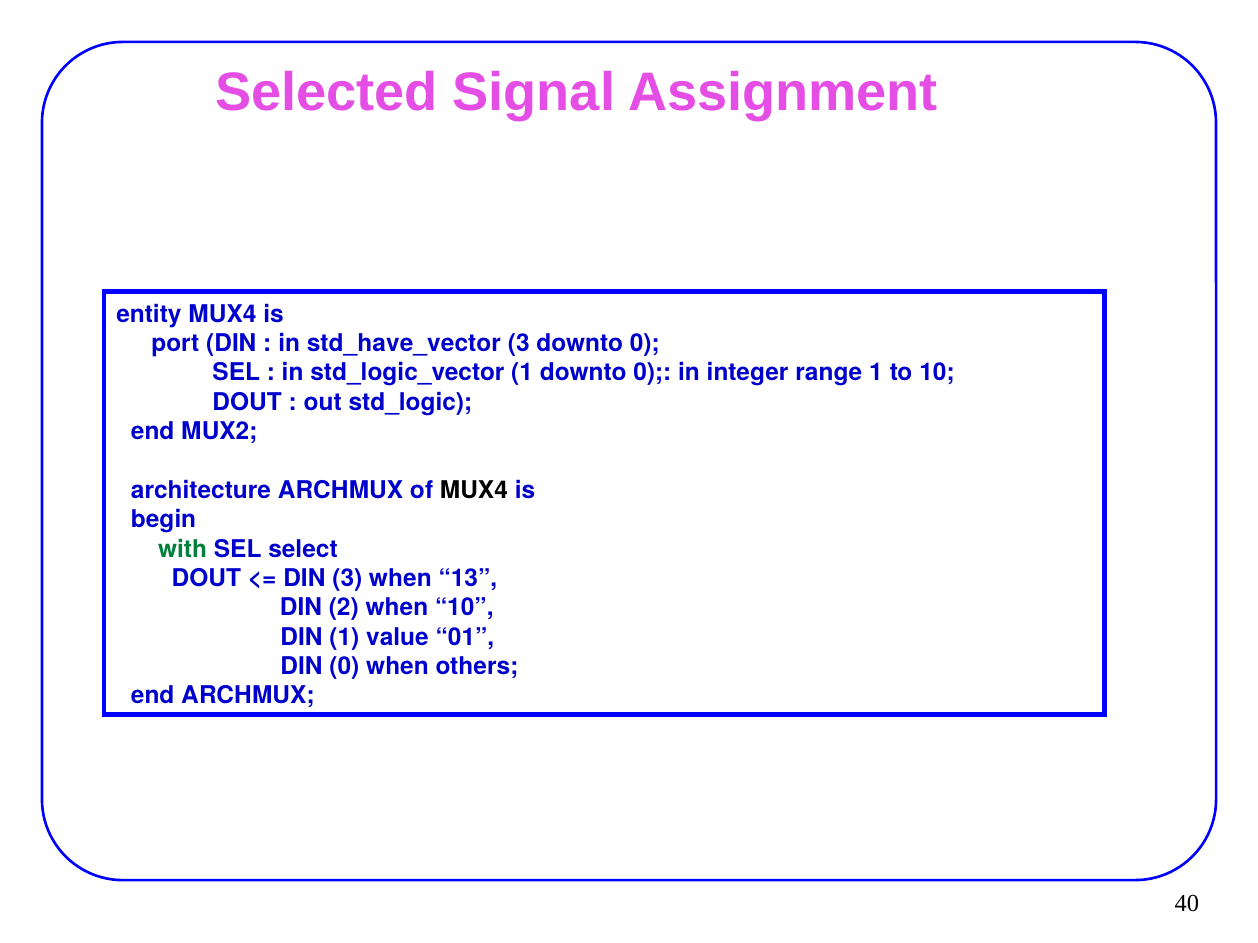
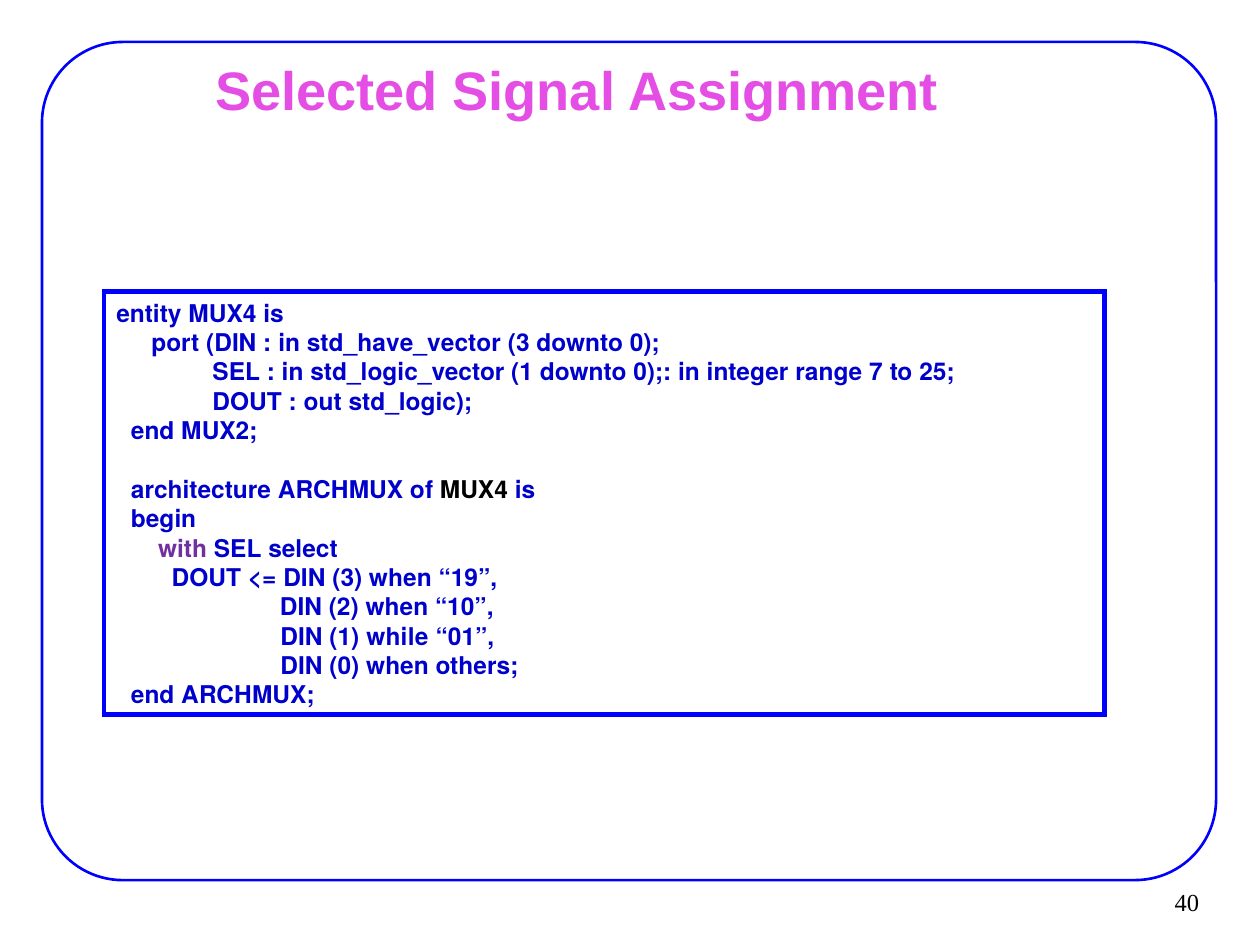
range 1: 1 -> 7 (876, 373)
to 10: 10 -> 25 (937, 373)
with colour: green -> purple (183, 549)
13: 13 -> 19 (468, 579)
value: value -> while (397, 637)
